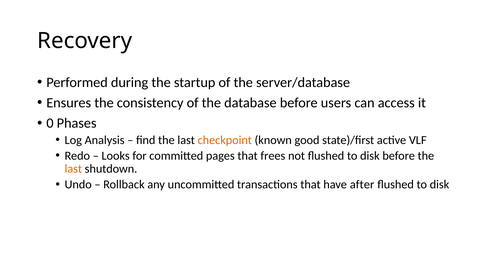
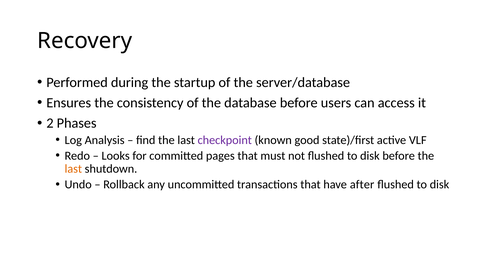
0: 0 -> 2 (50, 123)
checkpoint colour: orange -> purple (225, 140)
frees: frees -> must (273, 156)
